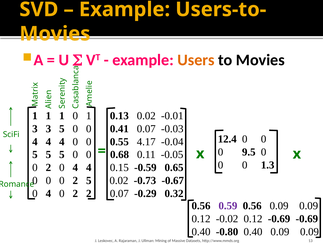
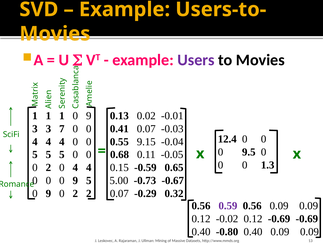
Users colour: orange -> purple (196, 60)
1 0 1: 1 -> 9 (89, 115)
3 5: 5 -> 7 (62, 128)
4.17: 4.17 -> 9.15 (146, 141)
2: 2 -> 9 (75, 180)
0.02: 0.02 -> 5.00 (119, 180)
4: 4 -> 9 (48, 193)
